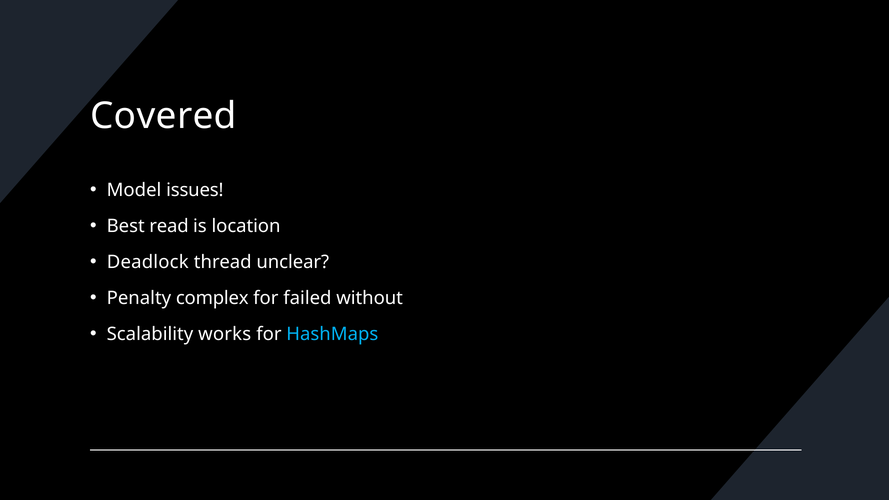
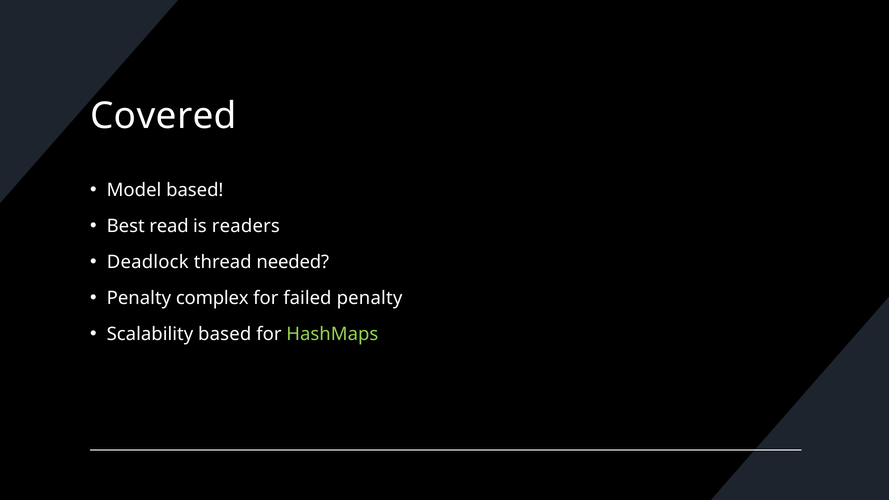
Model issues: issues -> based (195, 190)
location: location -> readers (246, 226)
unclear: unclear -> needed (293, 262)
failed without: without -> penalty (370, 298)
Scalability works: works -> based (225, 334)
HashMaps colour: light blue -> light green (332, 334)
